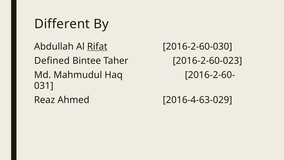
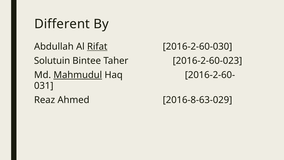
Defined: Defined -> Solutuin (52, 61)
Mahmudul underline: none -> present (78, 75)
2016-4-63-029: 2016-4-63-029 -> 2016-8-63-029 (197, 100)
